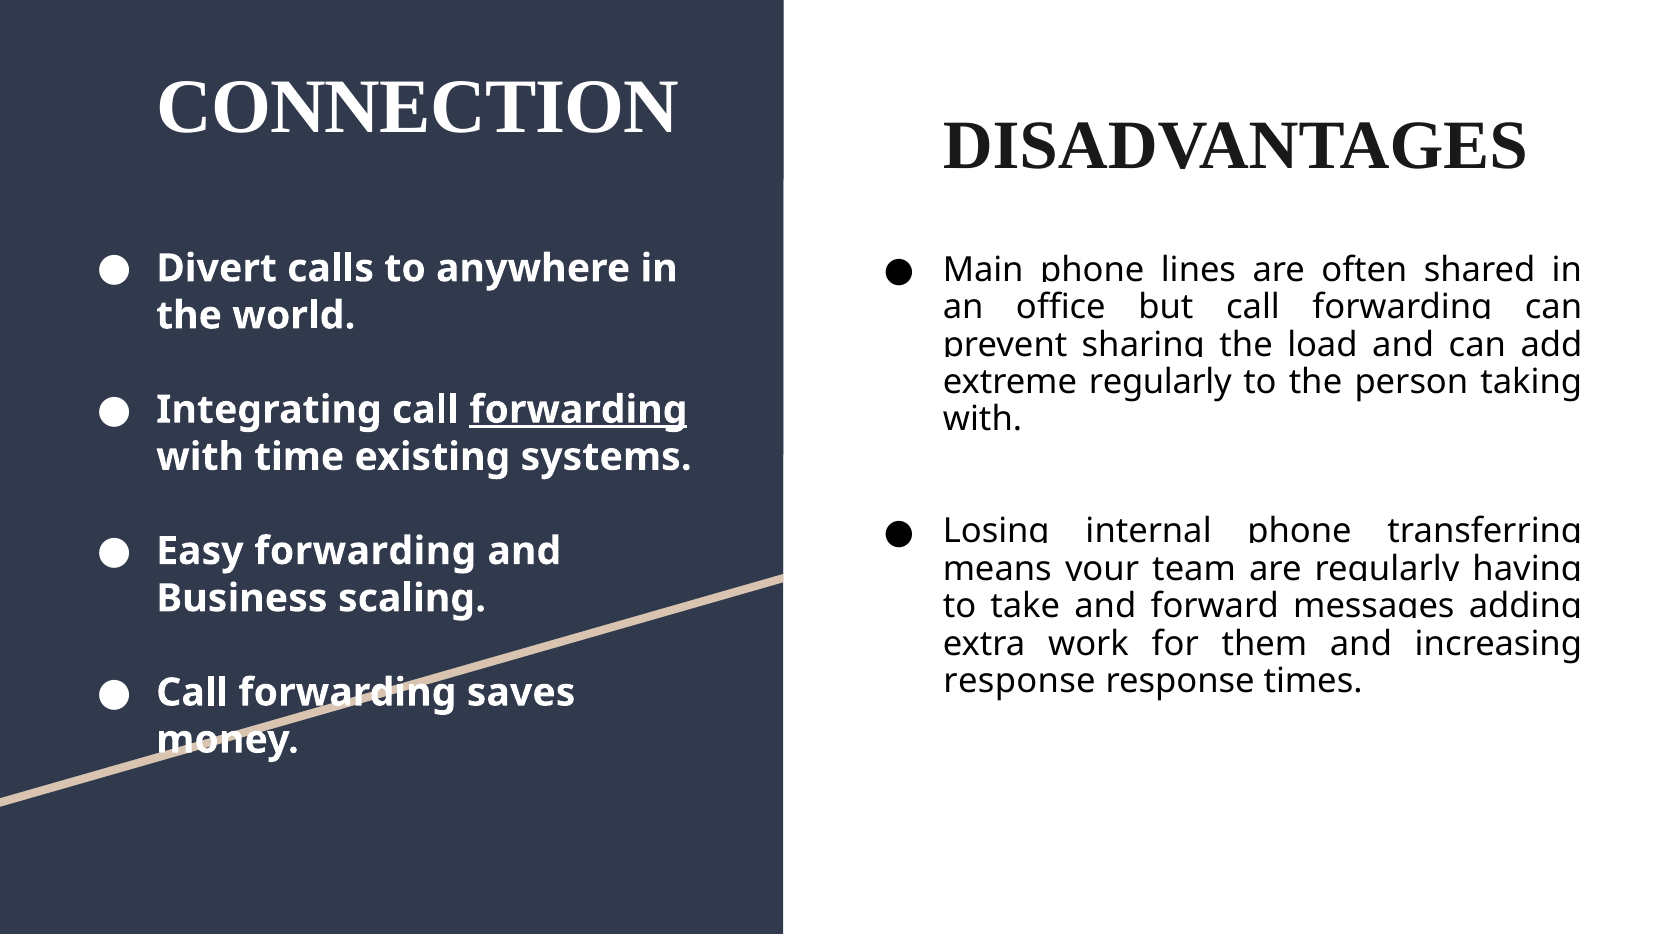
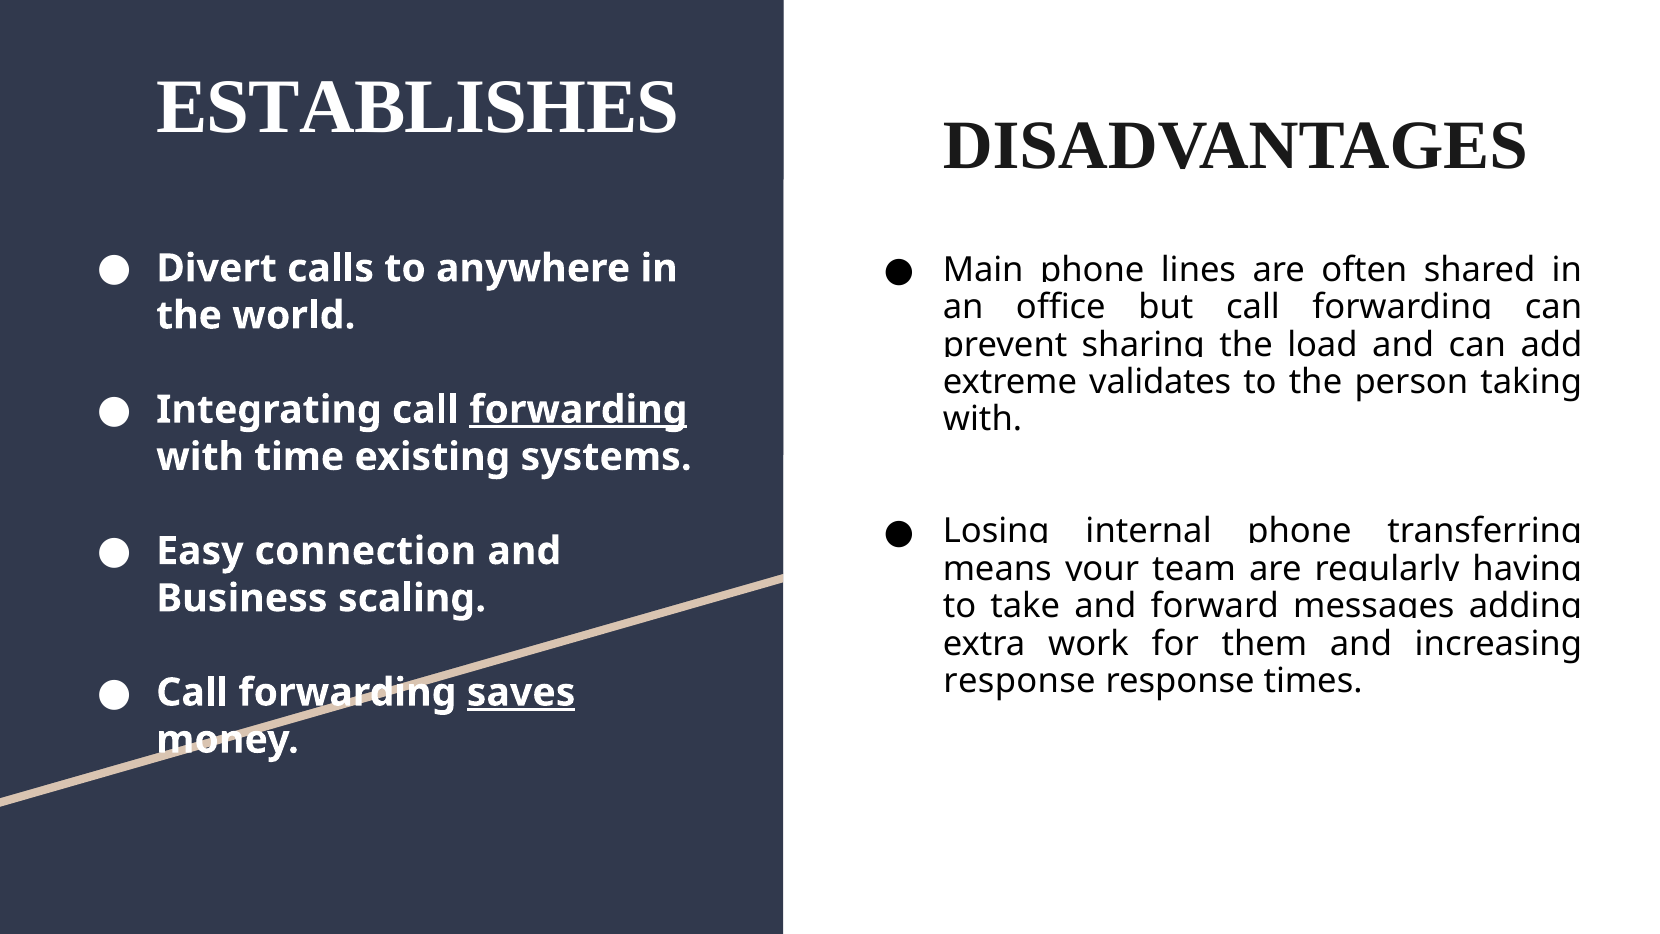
CONNECTION: CONNECTION -> ESTABLISHES (418, 107)
regularly: regularly -> validates (1160, 382)
Easy forwarding: forwarding -> connection (365, 551)
saves underline: none -> present (521, 692)
